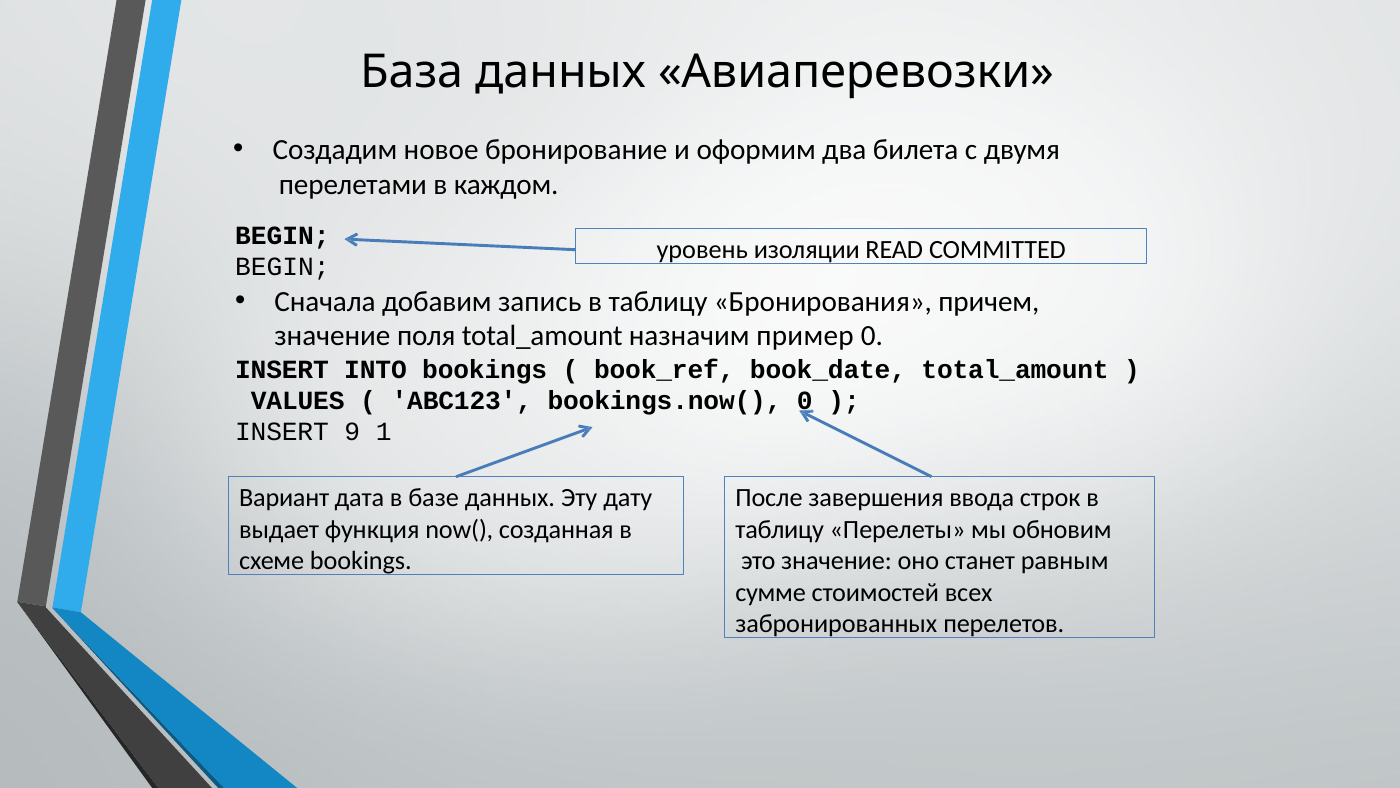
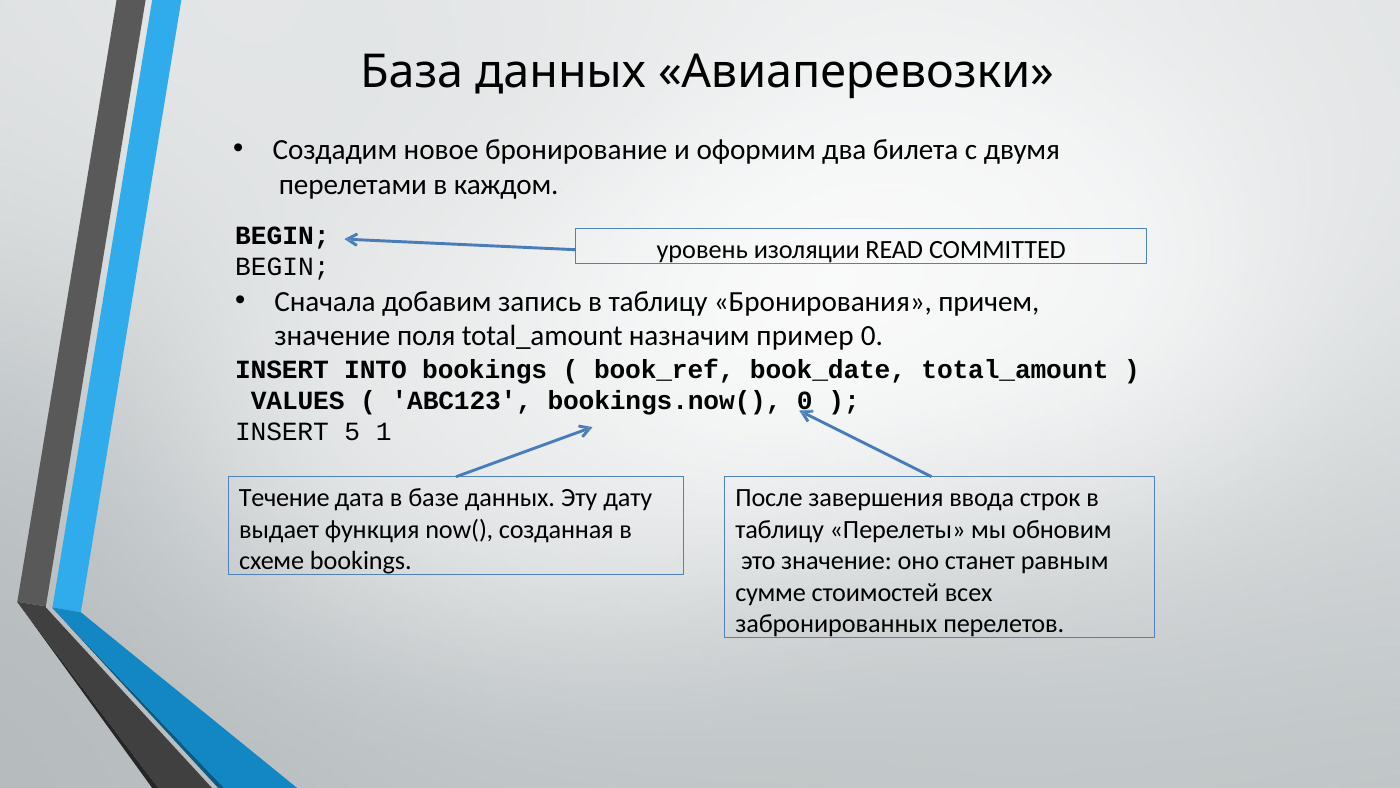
9: 9 -> 5 (352, 432)
Вариант: Вариант -> Течение (284, 498)
